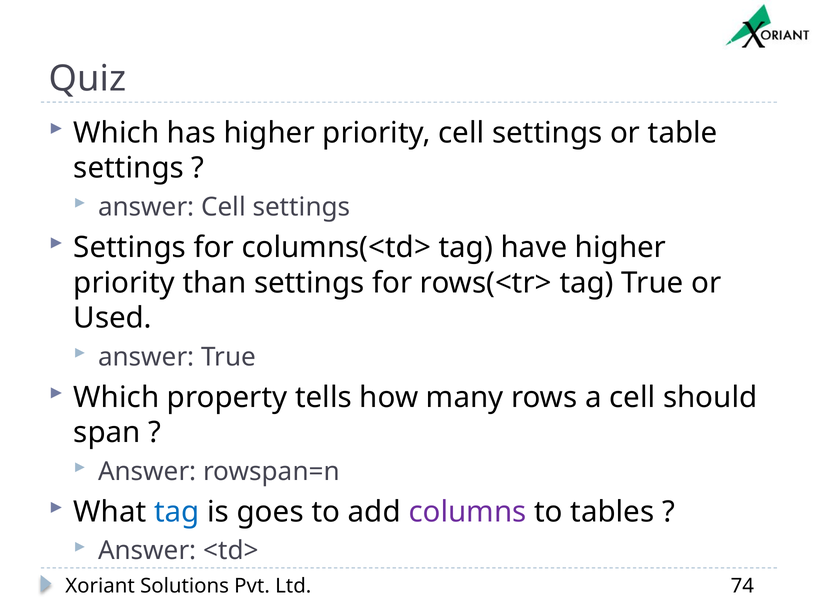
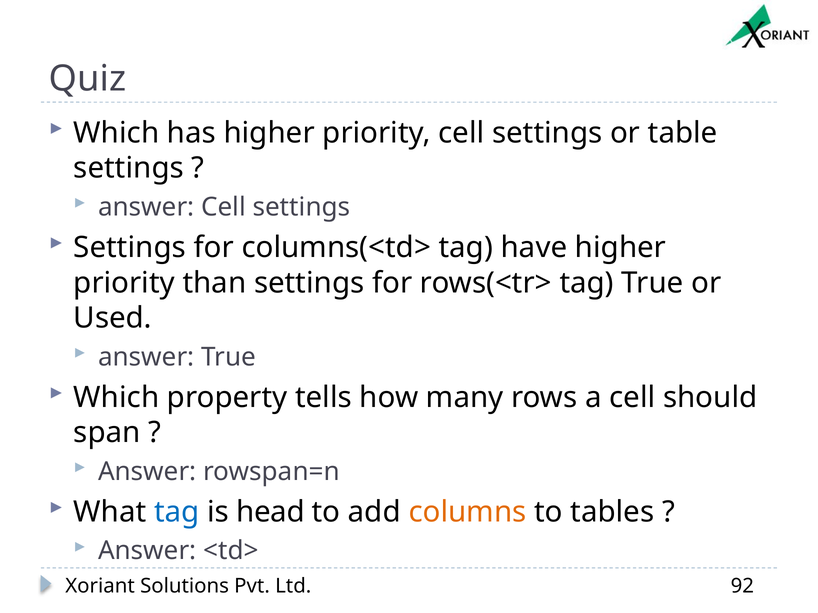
goes: goes -> head (270, 512)
columns colour: purple -> orange (468, 512)
74: 74 -> 92 (742, 586)
